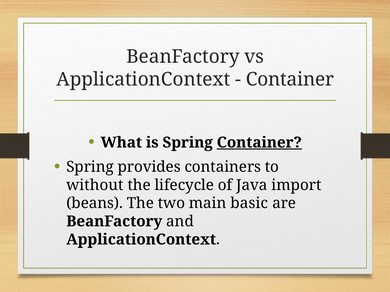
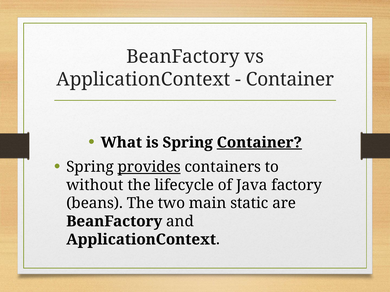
provides underline: none -> present (149, 167)
import: import -> factory (297, 185)
basic: basic -> static (249, 204)
